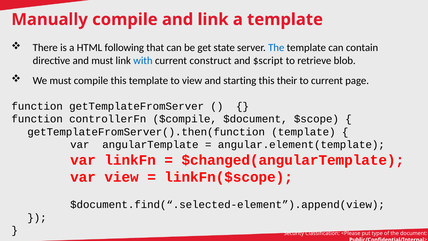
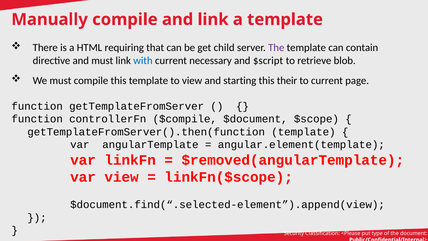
following: following -> requiring (124, 48)
state: state -> child (224, 48)
The colour: blue -> purple (276, 48)
construct: construct -> necessary (211, 60)
$changed(angularTemplate: $changed(angularTemplate -> $removed(angularTemplate (293, 160)
